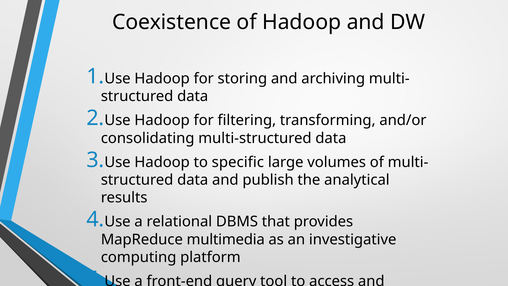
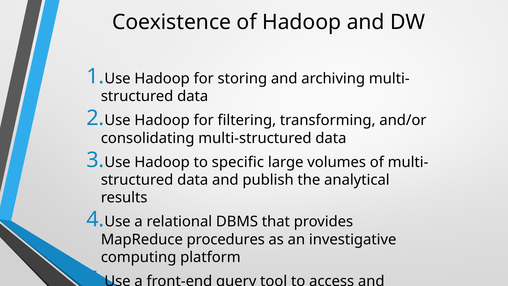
multimedia: multimedia -> procedures (226, 239)
